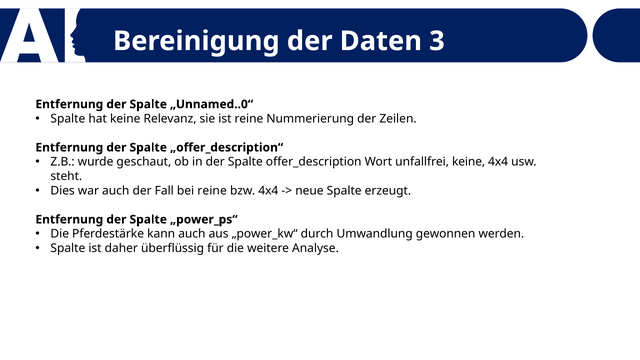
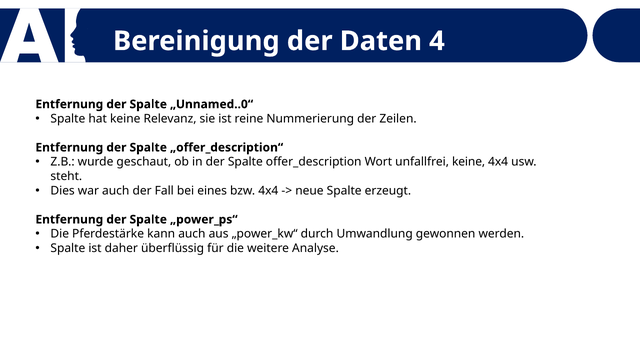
3: 3 -> 4 (437, 41)
bei reine: reine -> eines (212, 191)
